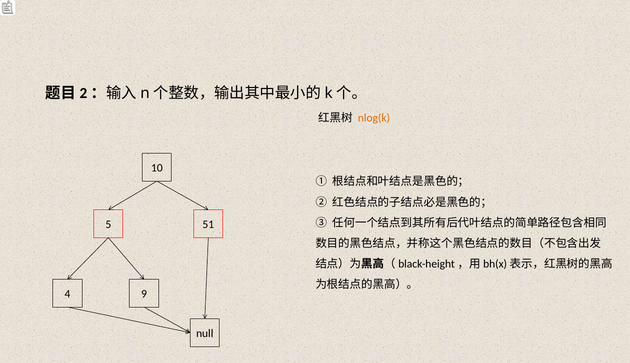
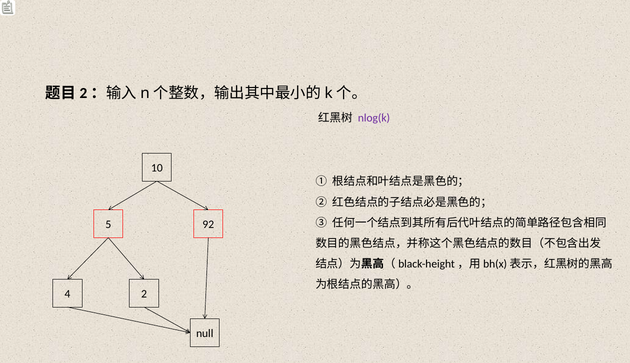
nlog(k colour: orange -> purple (374, 118)
51: 51 -> 92 (208, 224)
9: 9 -> 2 (144, 294)
